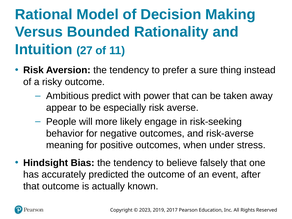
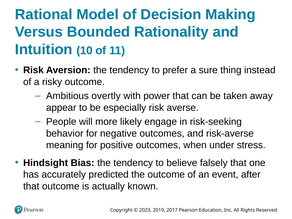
27: 27 -> 10 (85, 51)
predict: predict -> overtly (106, 96)
